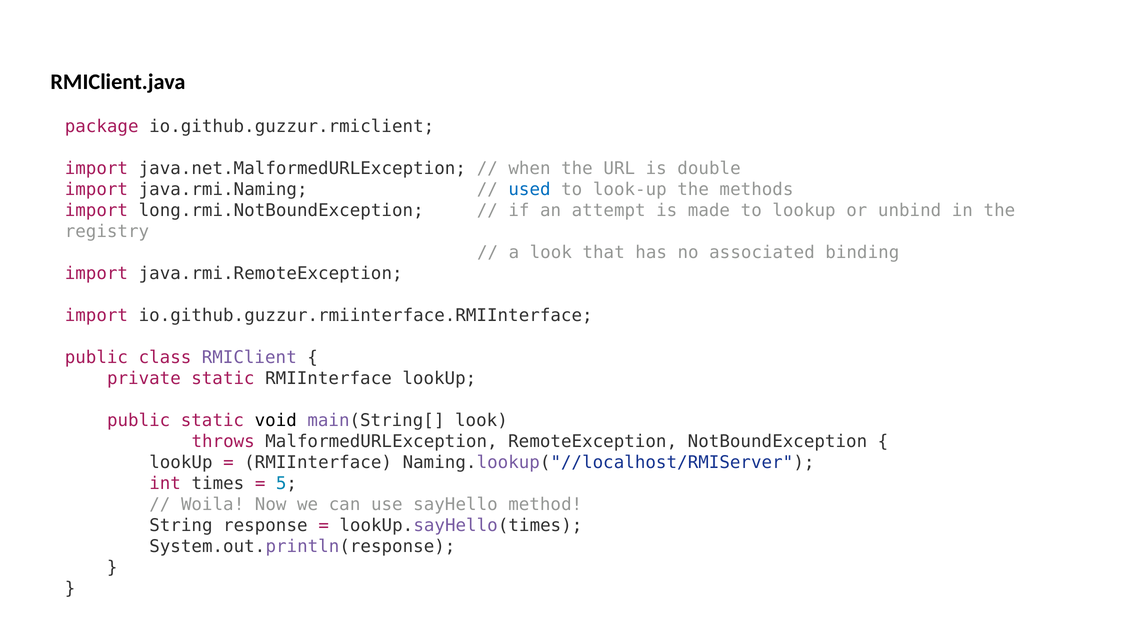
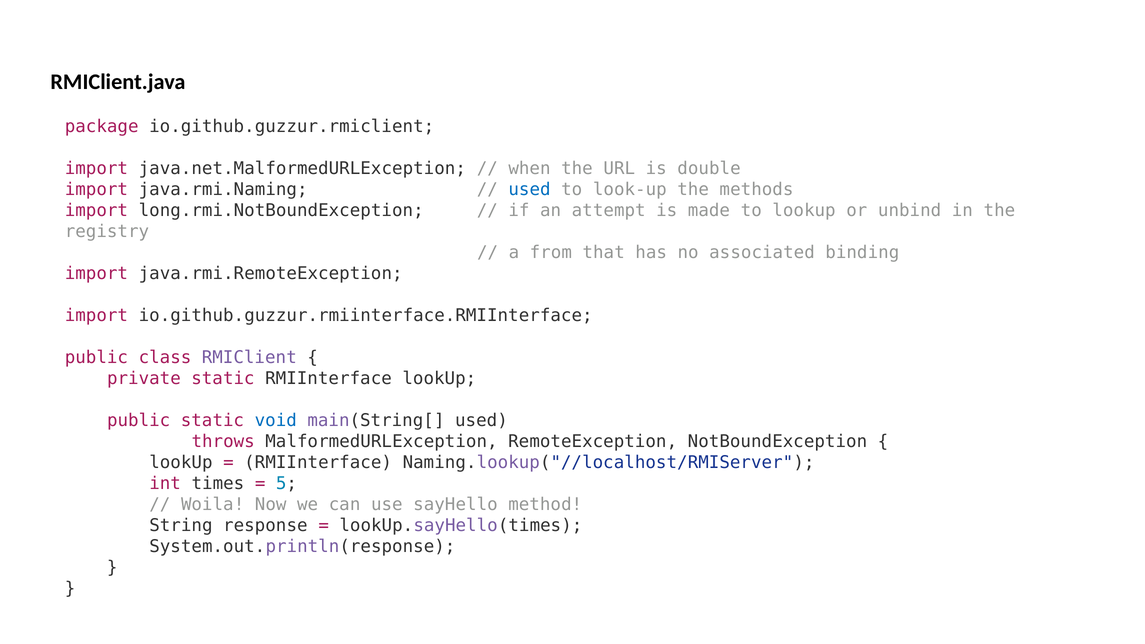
a look: look -> from (551, 253)
void colour: black -> blue (276, 421)
main(String[ look: look -> used (481, 421)
